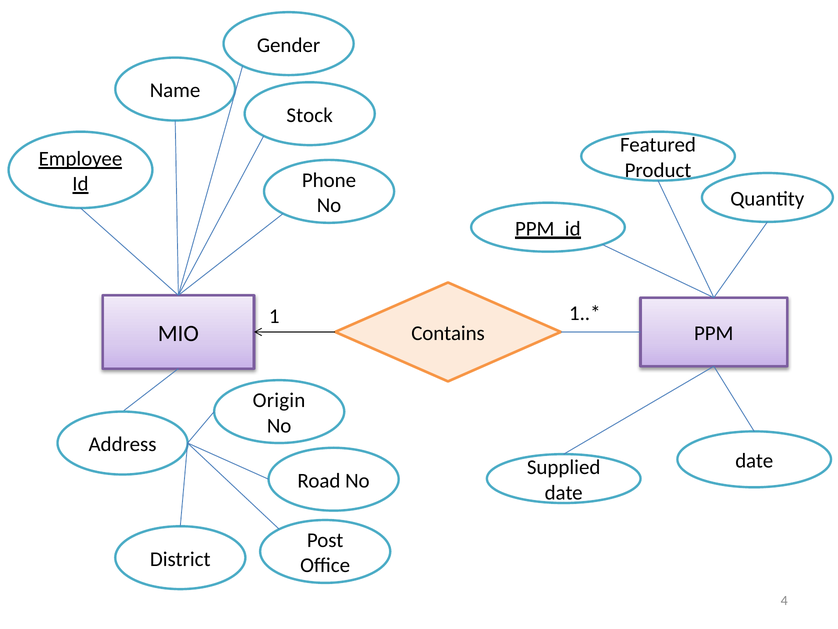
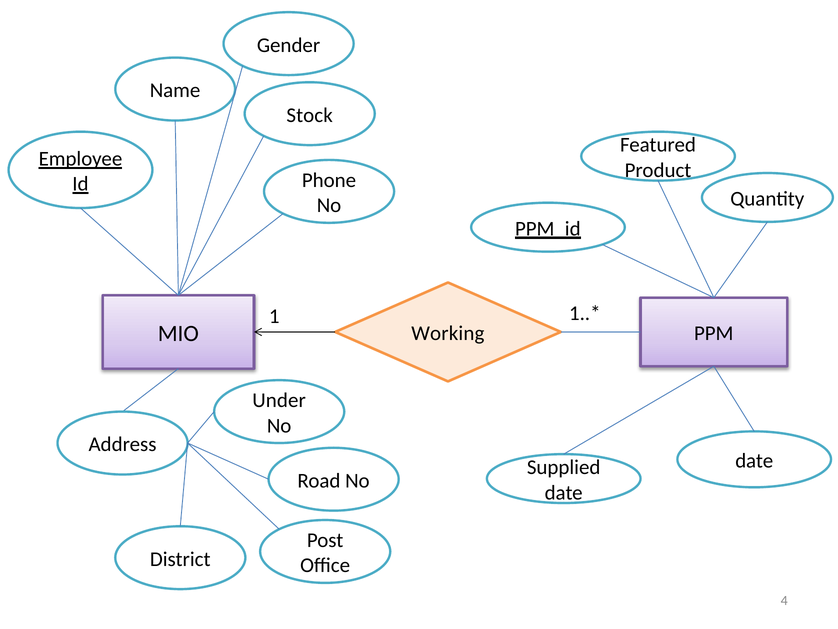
Contains: Contains -> Working (448, 333)
Origin: Origin -> Under (279, 400)
